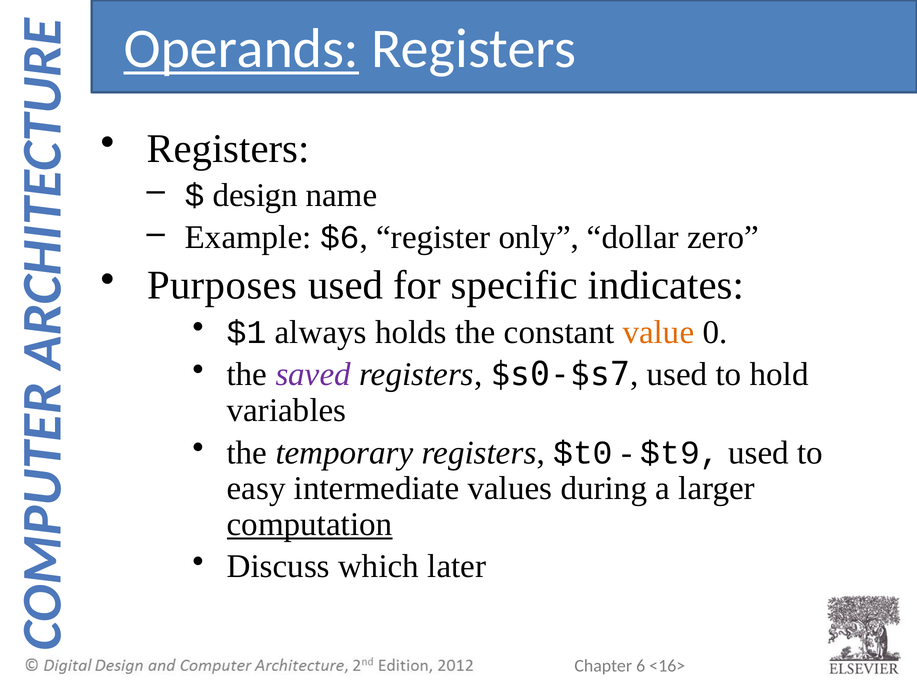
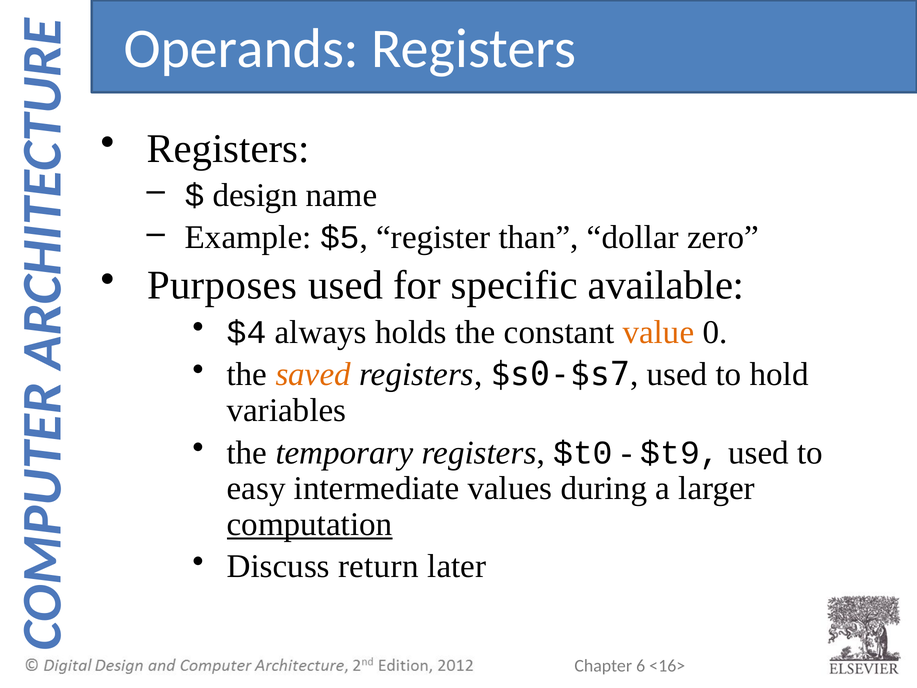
Operands underline: present -> none (241, 49)
$6: $6 -> $5 (340, 237)
only: only -> than (539, 237)
indicates: indicates -> available (666, 285)
$1: $1 -> $4 (247, 332)
saved colour: purple -> orange (313, 374)
which: which -> return (378, 566)
